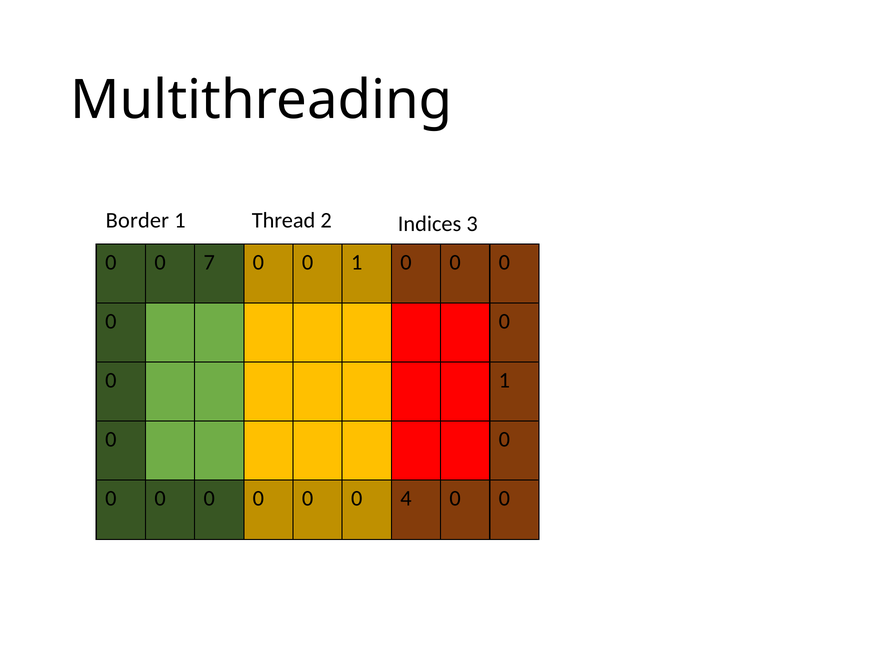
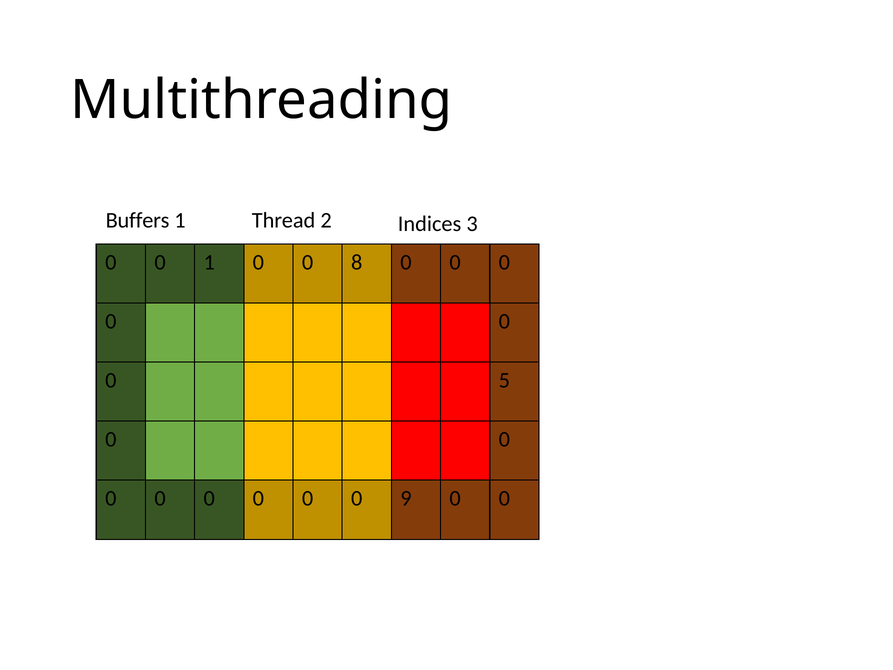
Border: Border -> Buffers (138, 220)
0 7: 7 -> 1 (209, 262)
1: 1 -> 8 (357, 262)
1: 1 -> 5 (504, 380)
4: 4 -> 9 (406, 498)
